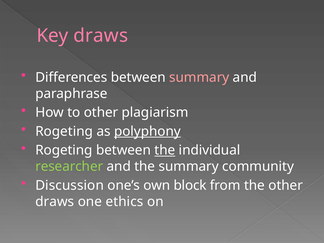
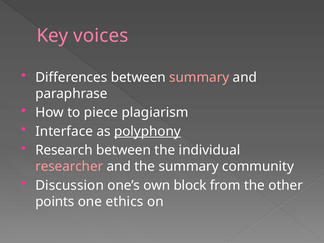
Key draws: draws -> voices (101, 36)
to other: other -> piece (101, 112)
Rogeting: Rogeting -> Interface (64, 131)
Rogeting: Rogeting -> Research (64, 150)
the underline: present -> none (165, 150)
researcher colour: light green -> pink (69, 166)
draws: draws -> points (55, 202)
